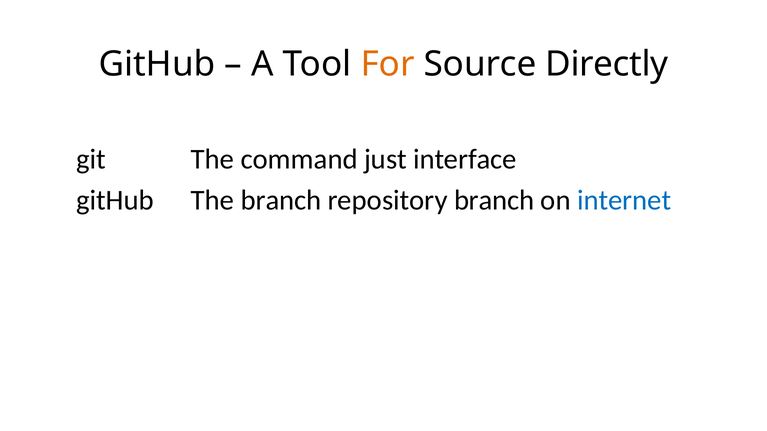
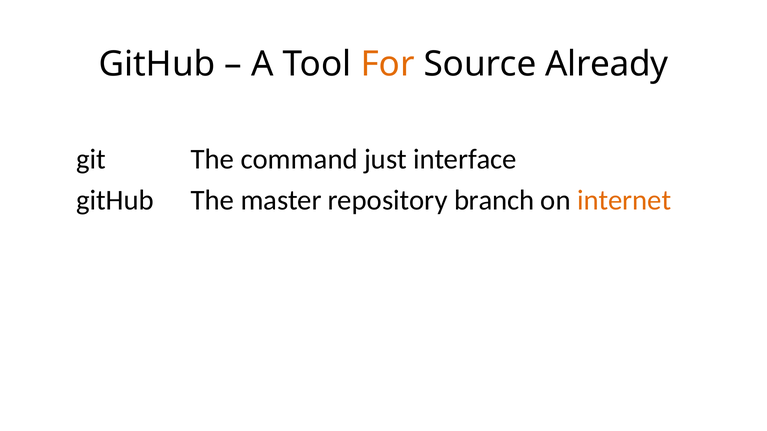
Directly: Directly -> Already (607, 64)
The branch: branch -> master (281, 200)
internet colour: blue -> orange (624, 200)
